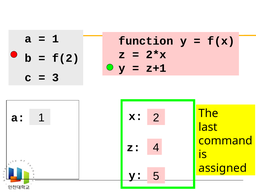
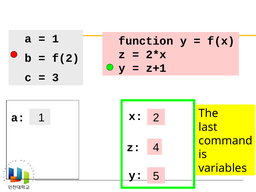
assigned: assigned -> variables (223, 168)
